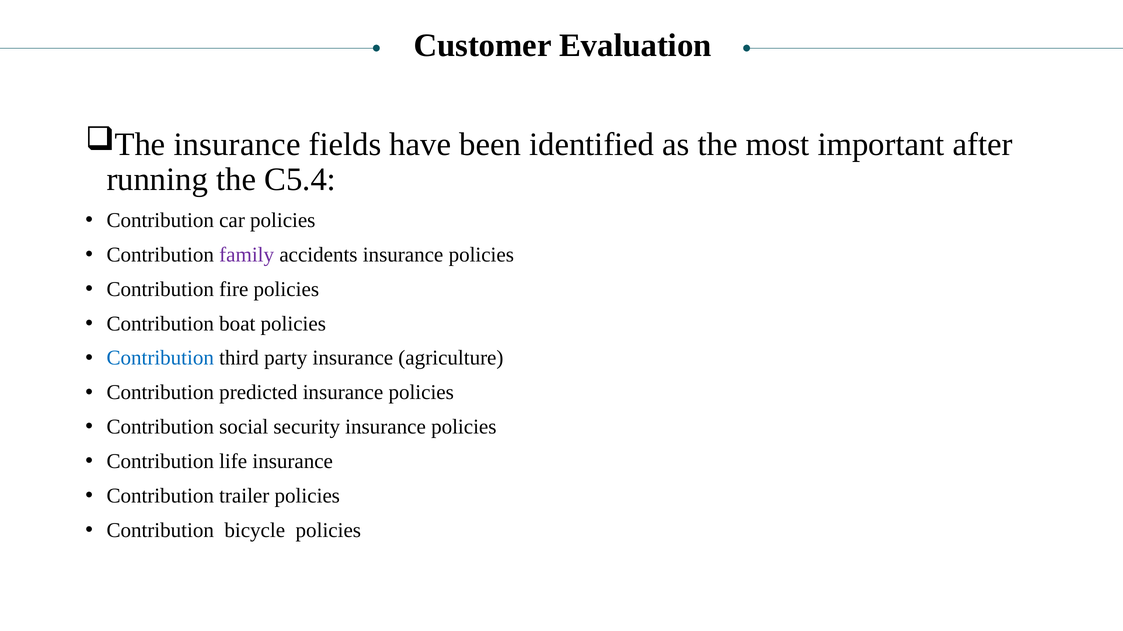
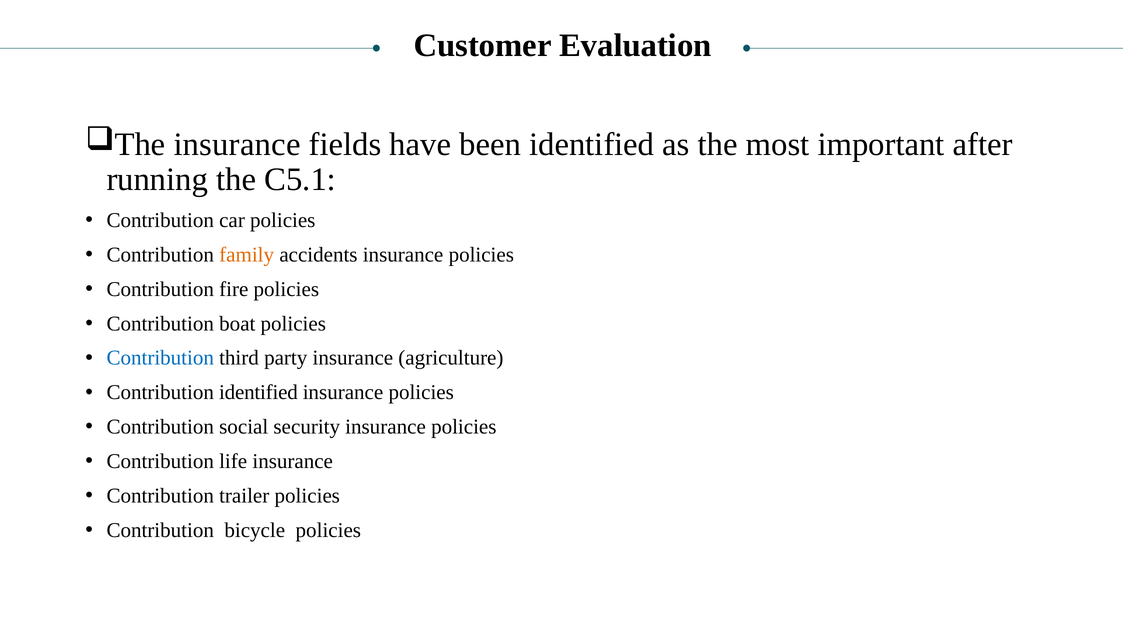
C5.4: C5.4 -> C5.1 (300, 180)
family colour: purple -> orange (247, 255)
Contribution predicted: predicted -> identified (258, 393)
